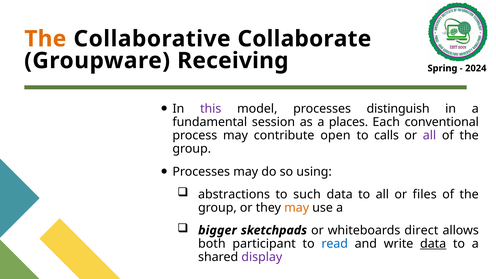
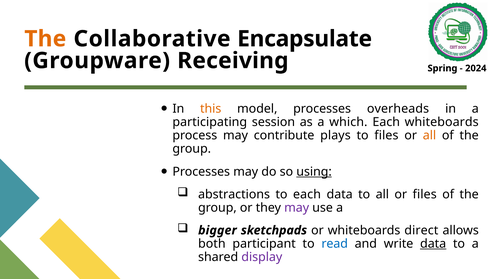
Collaborate: Collaborate -> Encapsulate (305, 39)
this colour: purple -> orange (211, 109)
distinguish: distinguish -> overheads (398, 109)
fundamental: fundamental -> participating (210, 122)
places: places -> which (348, 122)
Each conventional: conventional -> whiteboards (442, 122)
open: open -> plays (335, 136)
to calls: calls -> files (386, 136)
all colour: purple -> orange (430, 136)
using underline: none -> present (314, 172)
to such: such -> each (307, 194)
may colour: orange -> purple (297, 208)
